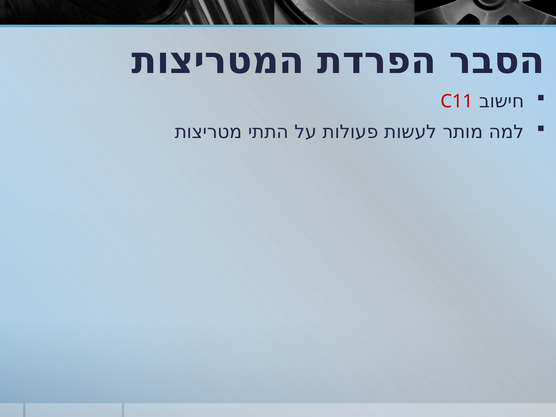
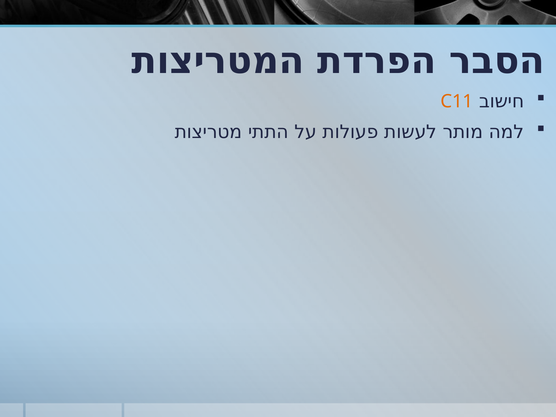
C11 colour: red -> orange (457, 101)
